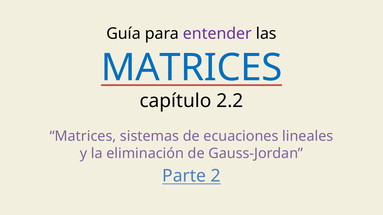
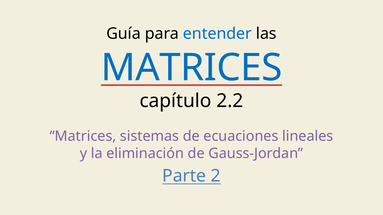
entender colour: purple -> blue (217, 34)
